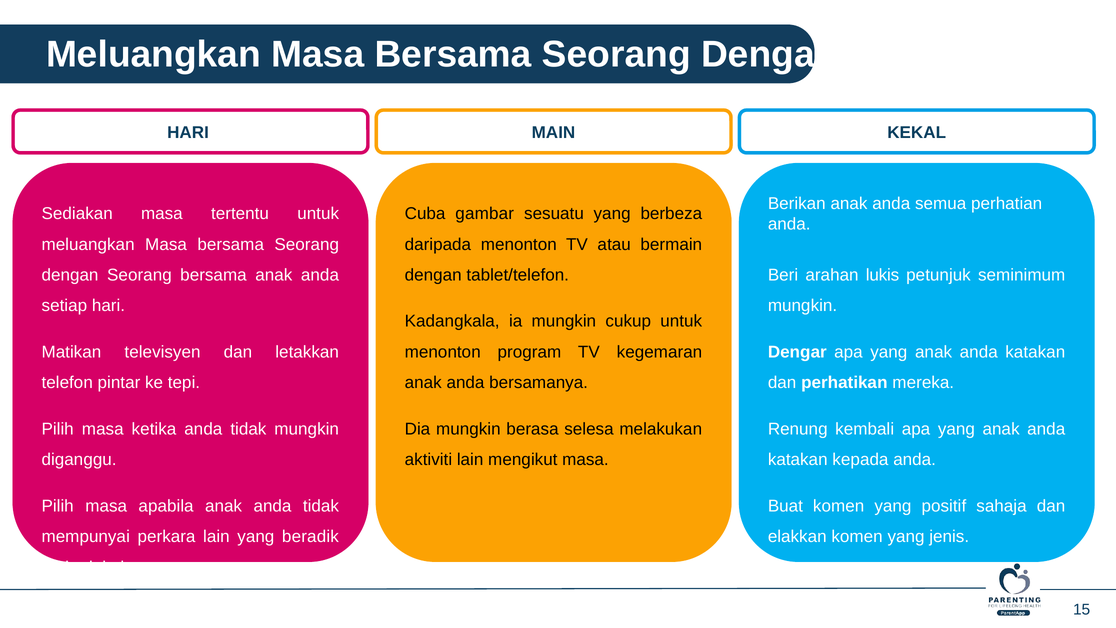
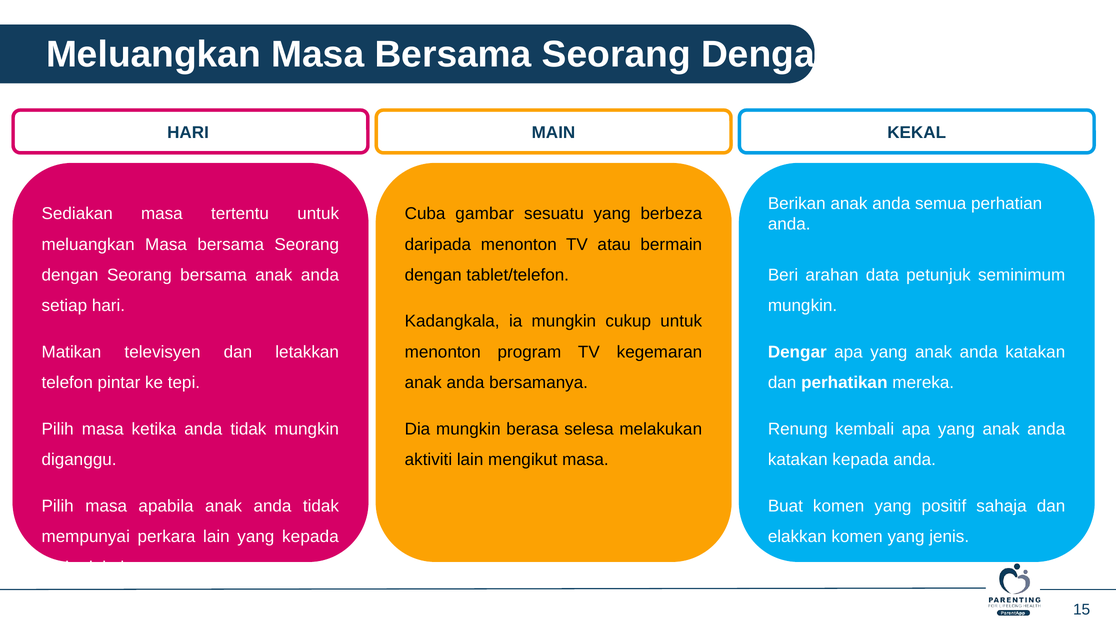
lukis: lukis -> data (882, 275)
yang beradik: beradik -> kepada (310, 537)
